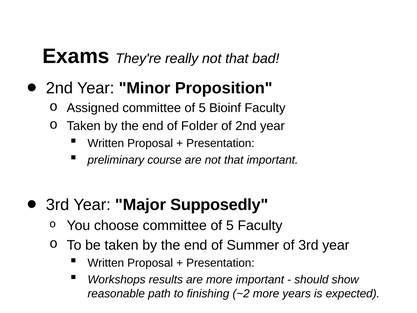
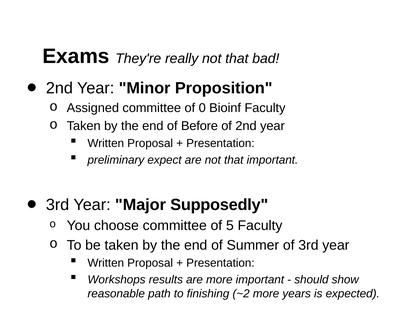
Assigned committee of 5: 5 -> 0 (202, 108)
Folder: Folder -> Before (199, 126)
course: course -> expect (165, 160)
